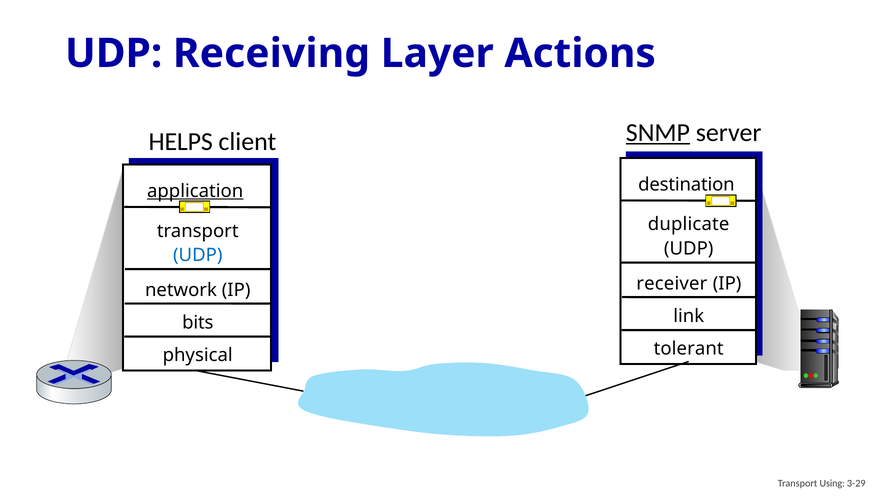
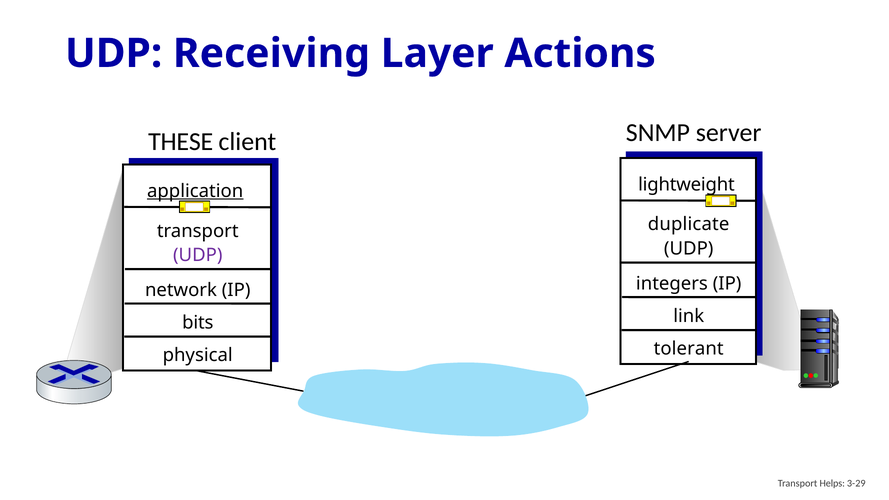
SNMP underline: present -> none (658, 133)
HELPS: HELPS -> THESE (181, 142)
destination: destination -> lightweight (686, 184)
UDP colour: blue -> purple (198, 255)
receiver: receiver -> integers (672, 284)
Using: Using -> Helps (832, 484)
